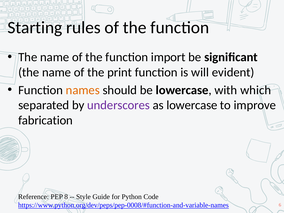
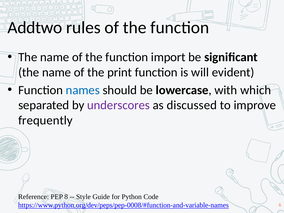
Starting: Starting -> Addtwo (35, 27)
names colour: orange -> blue (83, 90)
as lowercase: lowercase -> discussed (192, 105)
fabrication: fabrication -> frequently (45, 120)
